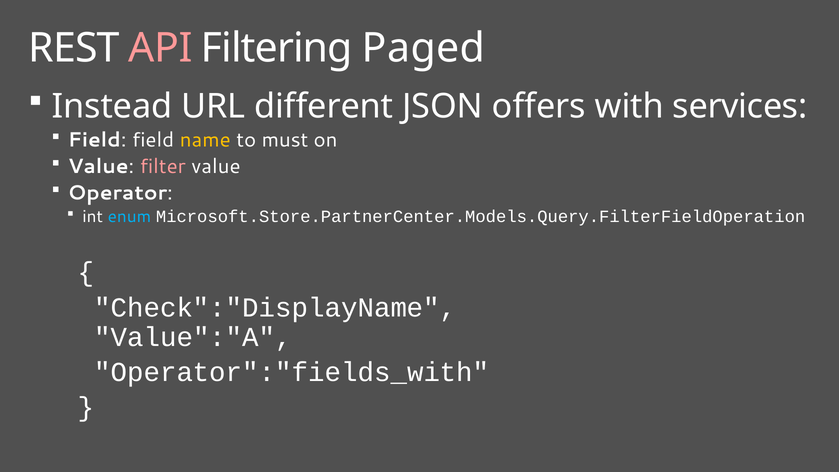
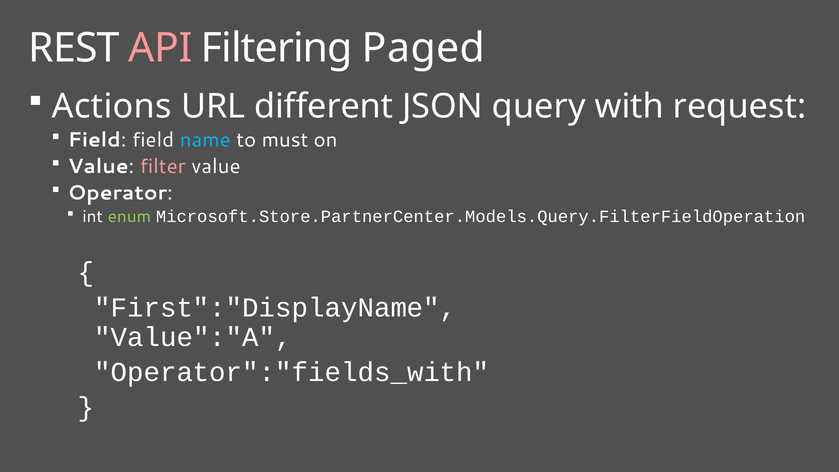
Instead: Instead -> Actions (112, 106)
offers: offers -> query (539, 106)
services: services -> request (740, 106)
name colour: yellow -> light blue (205, 140)
enum colour: light blue -> light green (129, 216)
Check":"DisplayName: Check":"DisplayName -> First":"DisplayName (275, 307)
